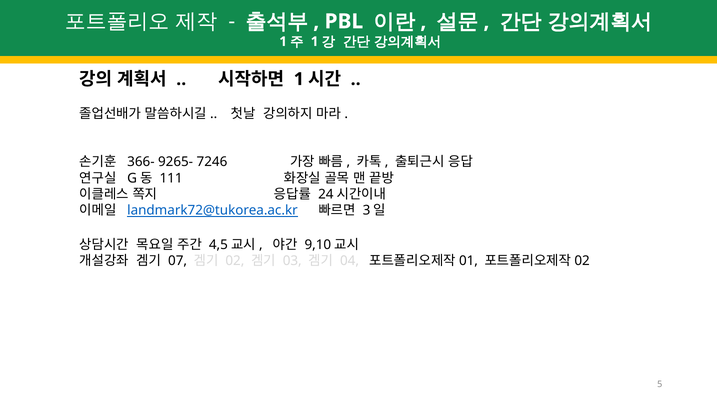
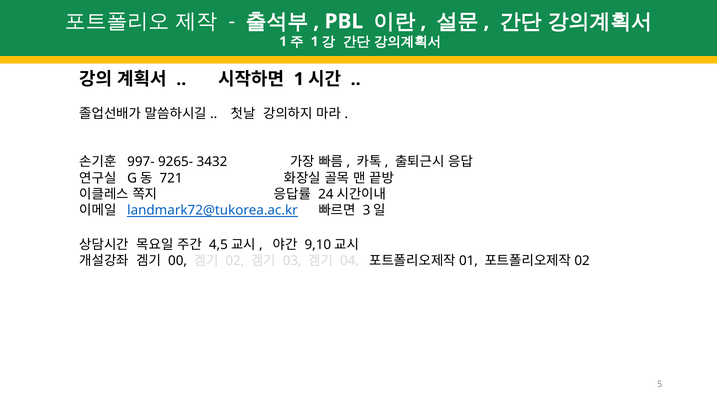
366-: 366- -> 997- (141, 162)
7246: 7246 -> 3432 (212, 162)
111: 111 -> 721 (171, 178)
07: 07 -> 00 (178, 261)
